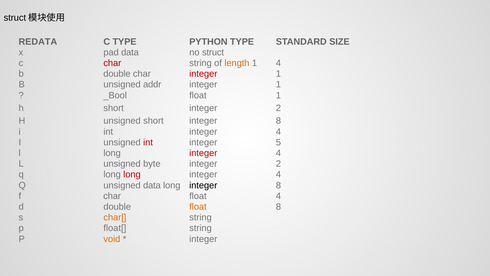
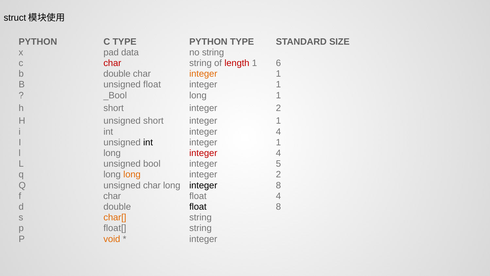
REDATA: REDATA -> PYTHON (38, 42)
no struct: struct -> string (213, 52)
length colour: orange -> red (237, 63)
1 4: 4 -> 6 (278, 63)
integer colour: red -> orange (203, 74)
unsigned addr: addr -> float (152, 84)
float: float -> long (198, 95)
short integer 8: 8 -> 1 (278, 121)
int colour: red -> black (148, 142)
5: 5 -> 1 (278, 142)
byte: byte -> bool (152, 164)
2: 2 -> 5 (278, 164)
long colour: red -> orange (132, 174)
4: 4 -> 2 (278, 174)
unsigned data: data -> char (152, 185)
float colour: orange -> black (198, 207)
